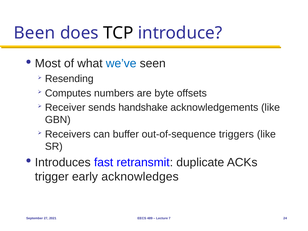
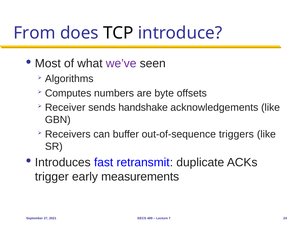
Been: Been -> From (34, 33)
we’ve colour: blue -> purple (121, 63)
Resending: Resending -> Algorithms (69, 79)
acknowledges: acknowledges -> measurements (140, 177)
